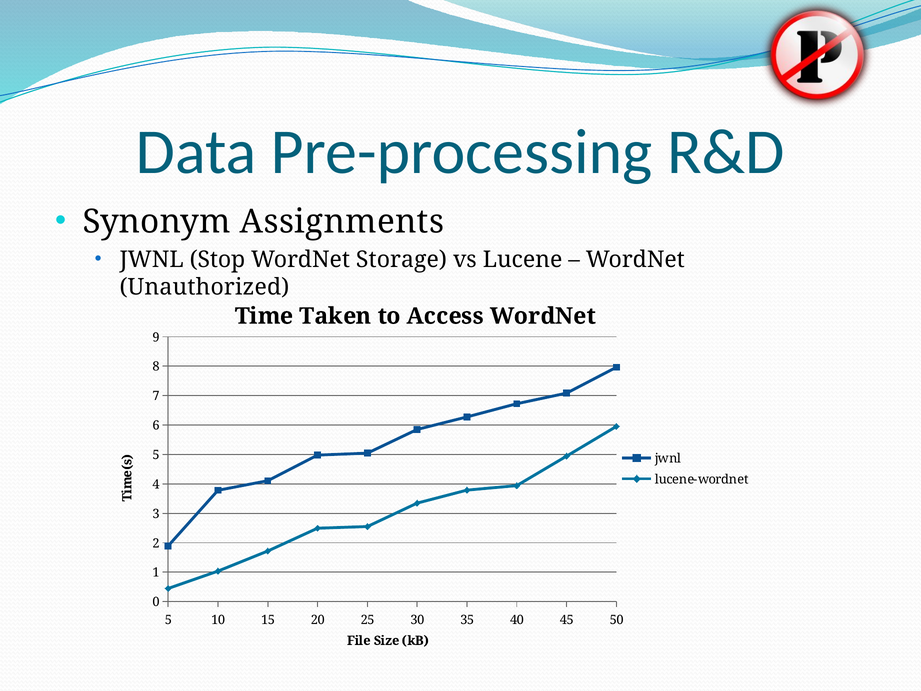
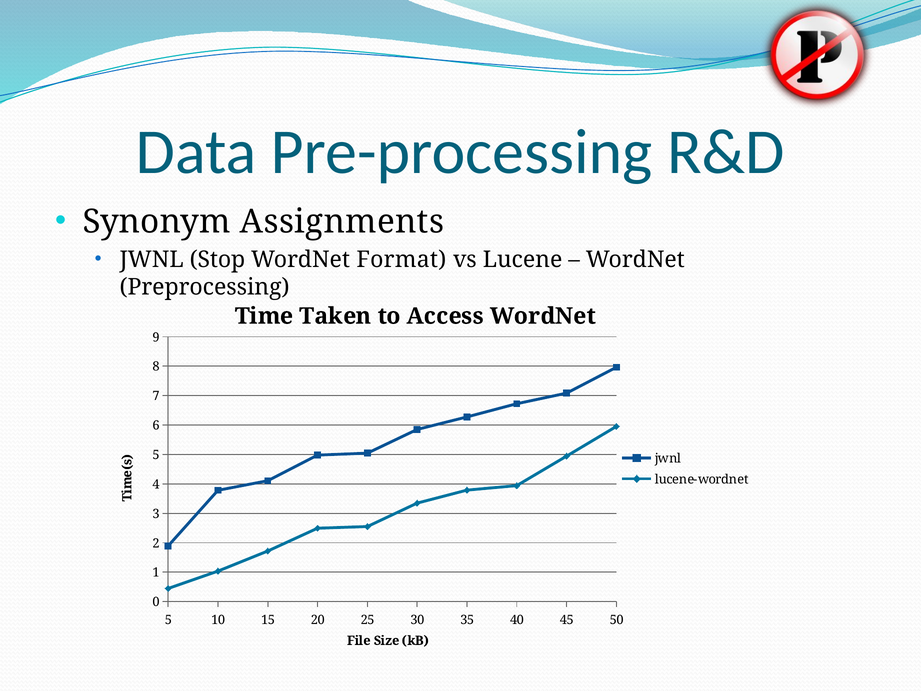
Storage: Storage -> Format (401, 259)
Unauthorized: Unauthorized -> Preprocessing (205, 287)
